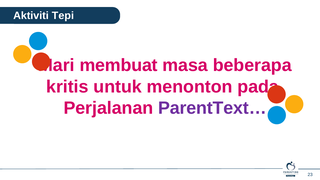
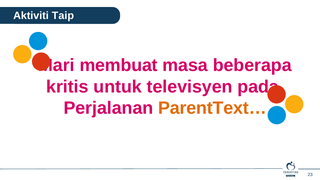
Tepi: Tepi -> Taip (63, 16)
menonton: menonton -> televisyen (190, 87)
ParentText… colour: purple -> orange (212, 108)
